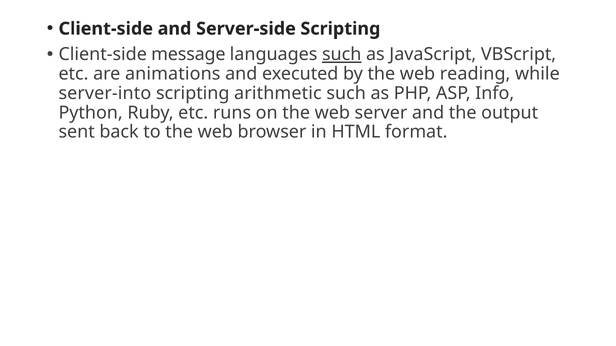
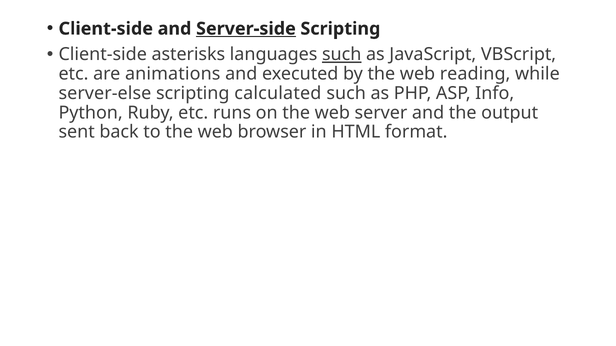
Server-side underline: none -> present (246, 29)
message: message -> asterisks (188, 55)
server-into: server-into -> server-else (105, 93)
arithmetic: arithmetic -> calculated (278, 93)
